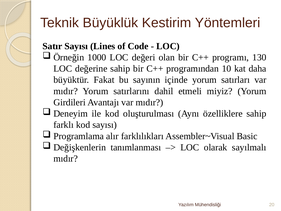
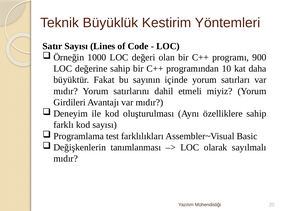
130: 130 -> 900 (259, 57)
alır: alır -> test (112, 136)
